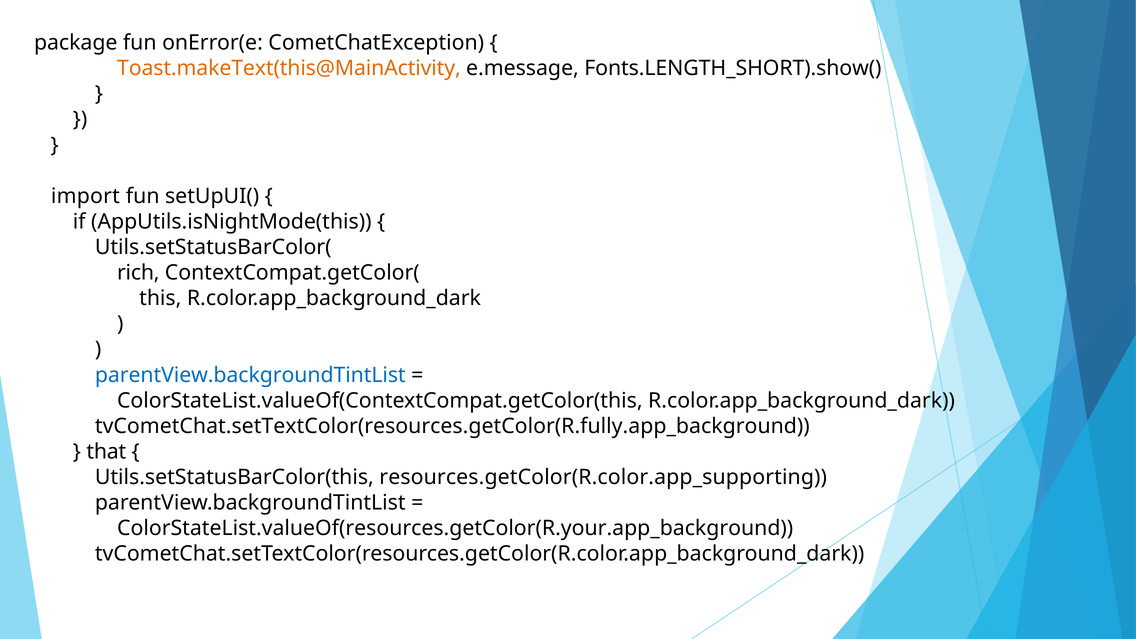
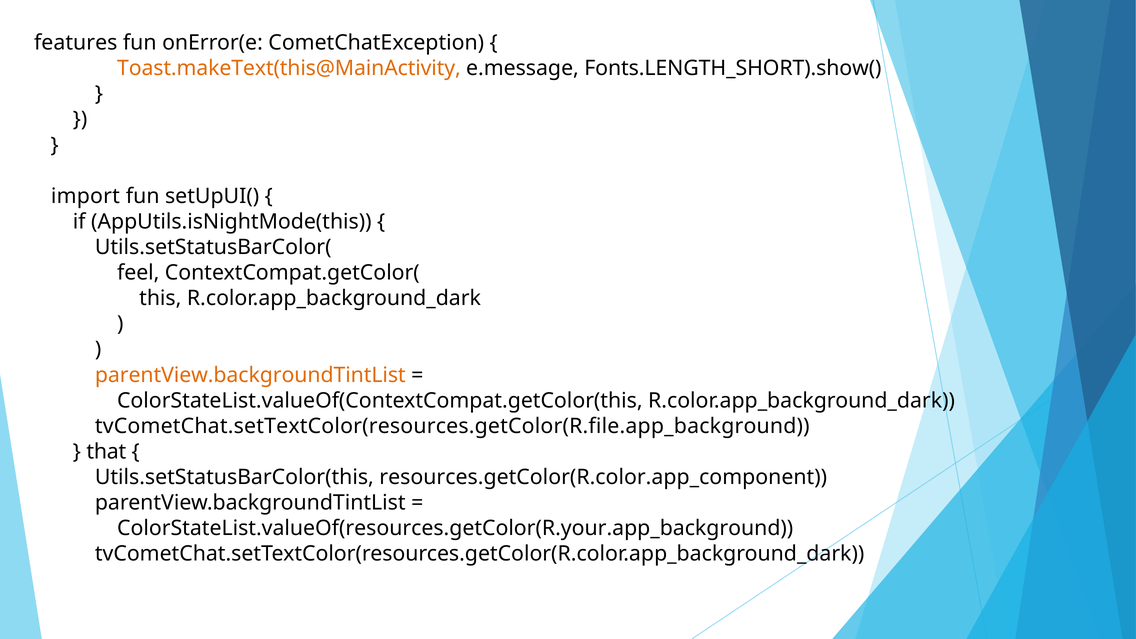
package: package -> features (76, 43)
rich: rich -> feel (138, 273)
parentView.backgroundTintList colour: blue -> orange (250, 375)
tvCometChat.setTextColor(resources.getColor(R.fully.app_background: tvCometChat.setTextColor(resources.getColor(R.fully.app_background -> tvCometChat.setTextColor(resources.getColor(R.file.app_background (452, 426)
resources.getColor(R.color.app_supporting: resources.getColor(R.color.app_supporting -> resources.getColor(R.color.app_component (603, 477)
